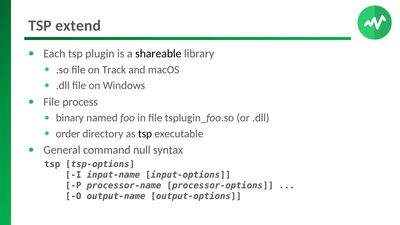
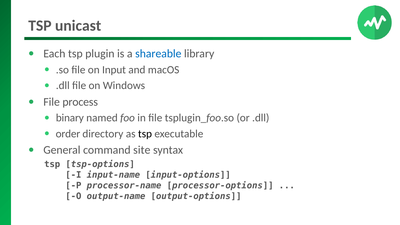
extend: extend -> unicast (78, 26)
shareable colour: black -> blue (158, 54)
Track: Track -> Input (114, 70)
null: null -> site (142, 150)
